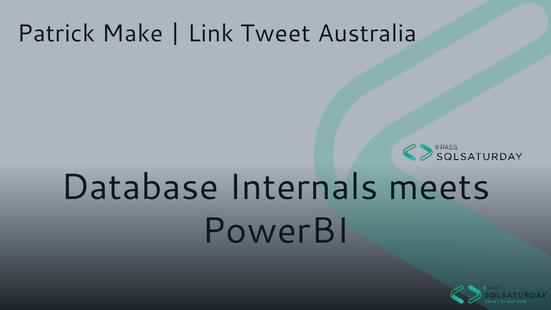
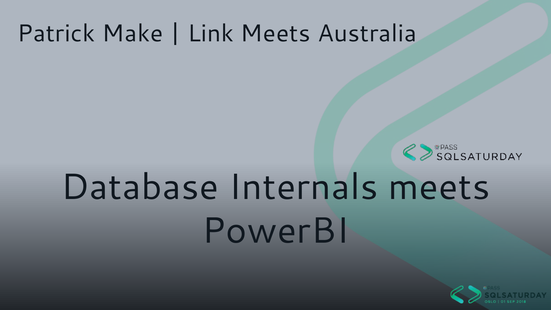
Link Tweet: Tweet -> Meets (276, 34)
